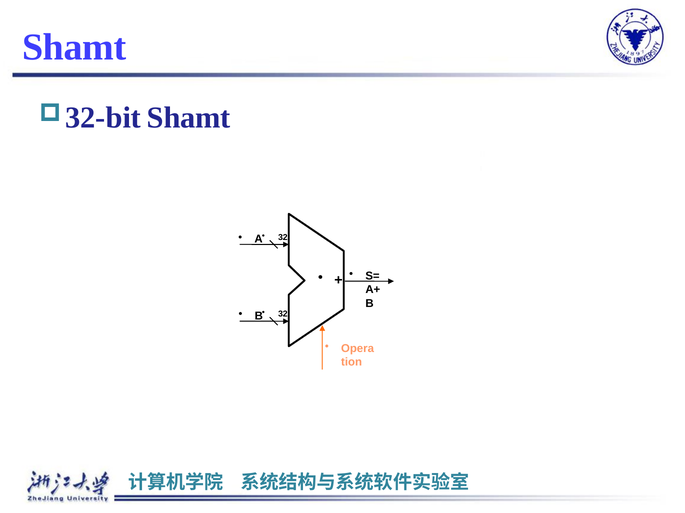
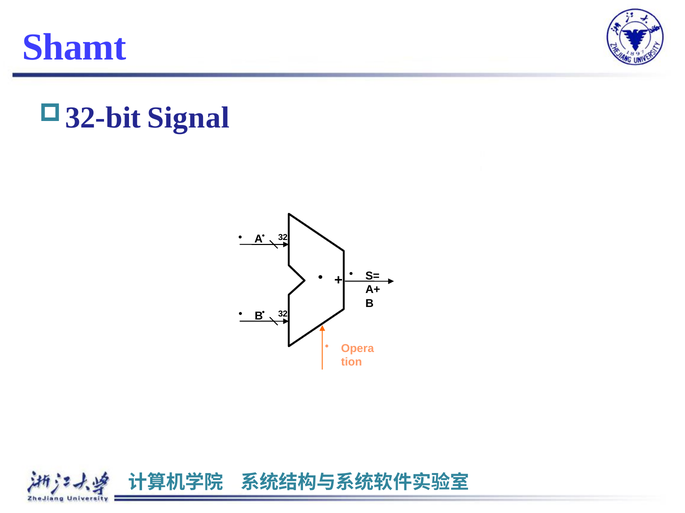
Shamt: Shamt -> Signal (188, 118)
